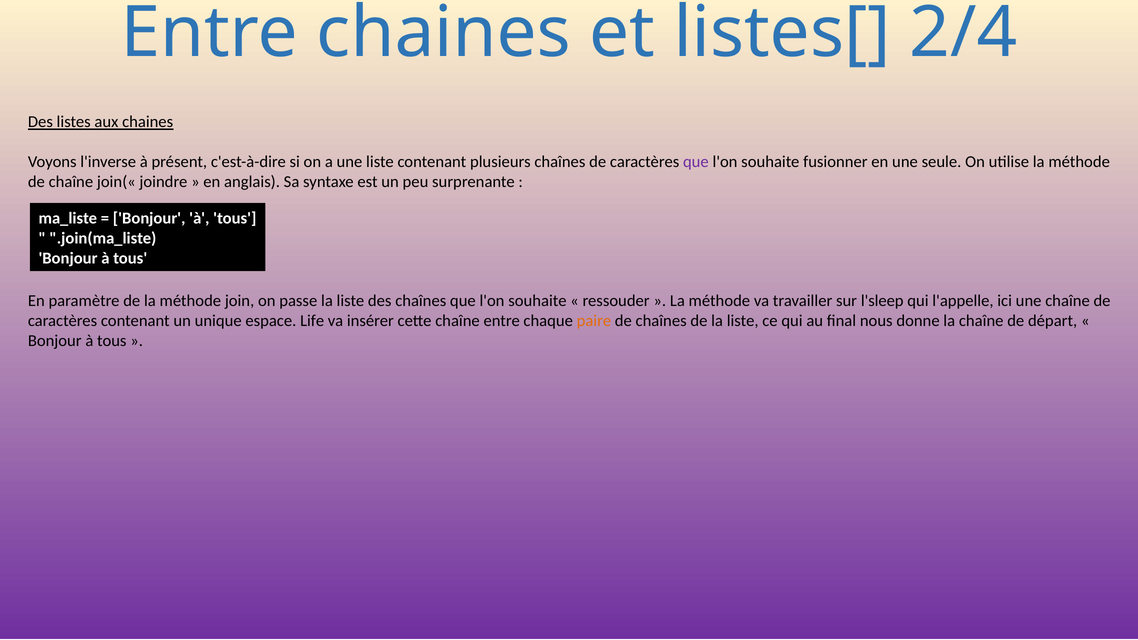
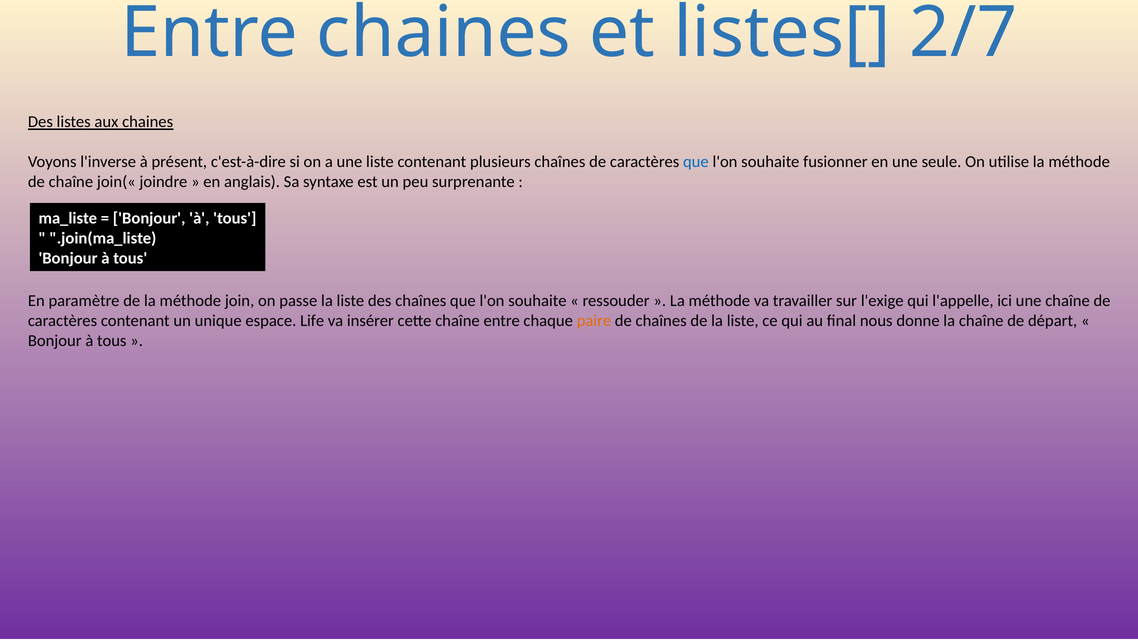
2/4: 2/4 -> 2/7 (963, 33)
que colour: purple -> blue (696, 162)
l'sleep: l'sleep -> l'exige (882, 301)
